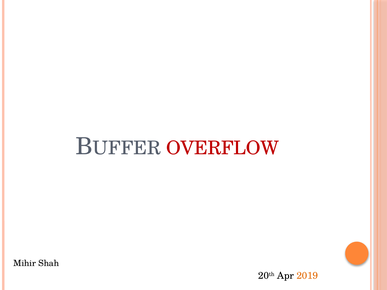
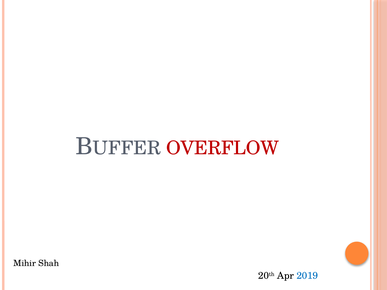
2019 colour: orange -> blue (307, 276)
